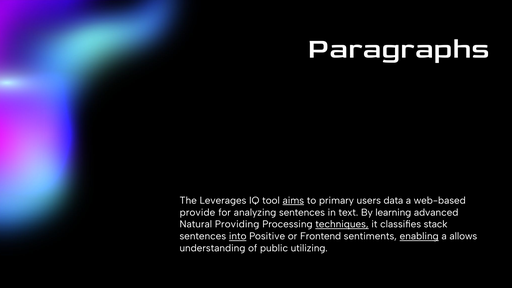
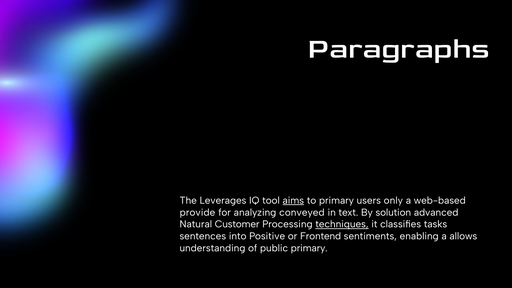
data: data -> only (393, 200)
analyzing sentences: sentences -> conveyed (302, 212)
learning: learning -> solution (393, 212)
Providing: Providing -> Customer (237, 224)
stack: stack -> tasks (436, 224)
into underline: present -> none (238, 236)
enabling underline: present -> none (419, 236)
public utilizing: utilizing -> primary (309, 248)
